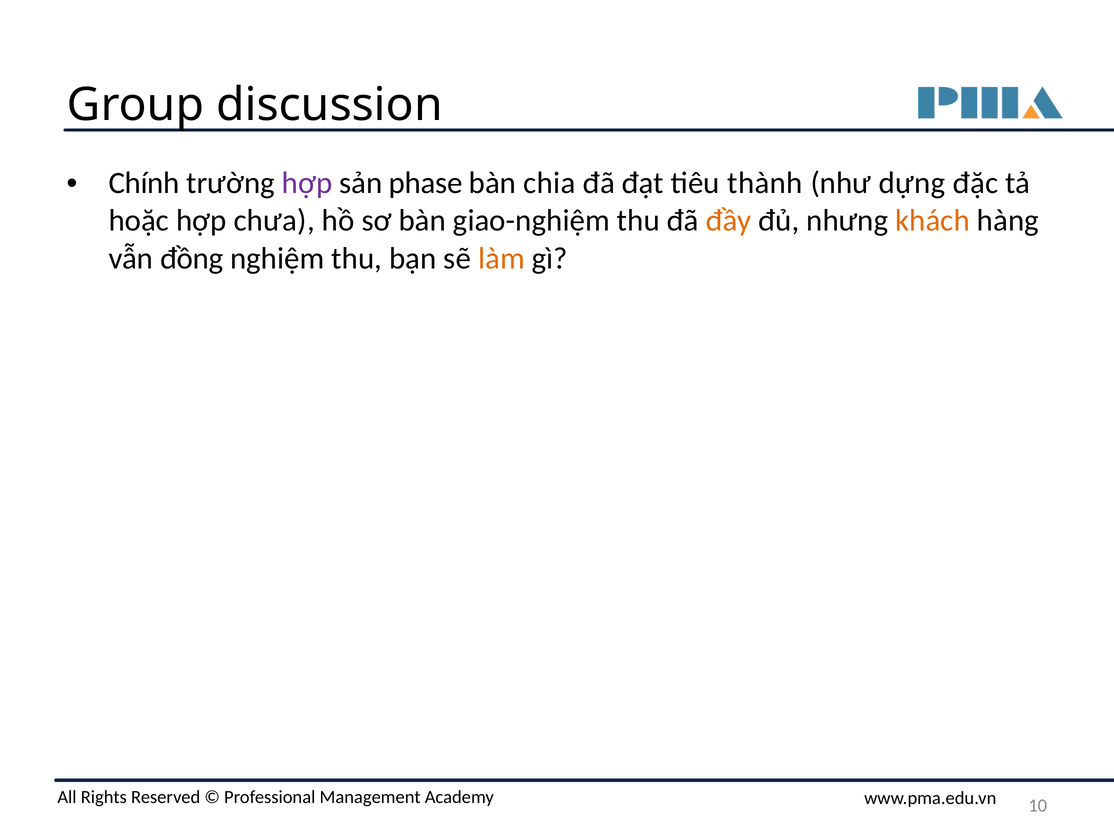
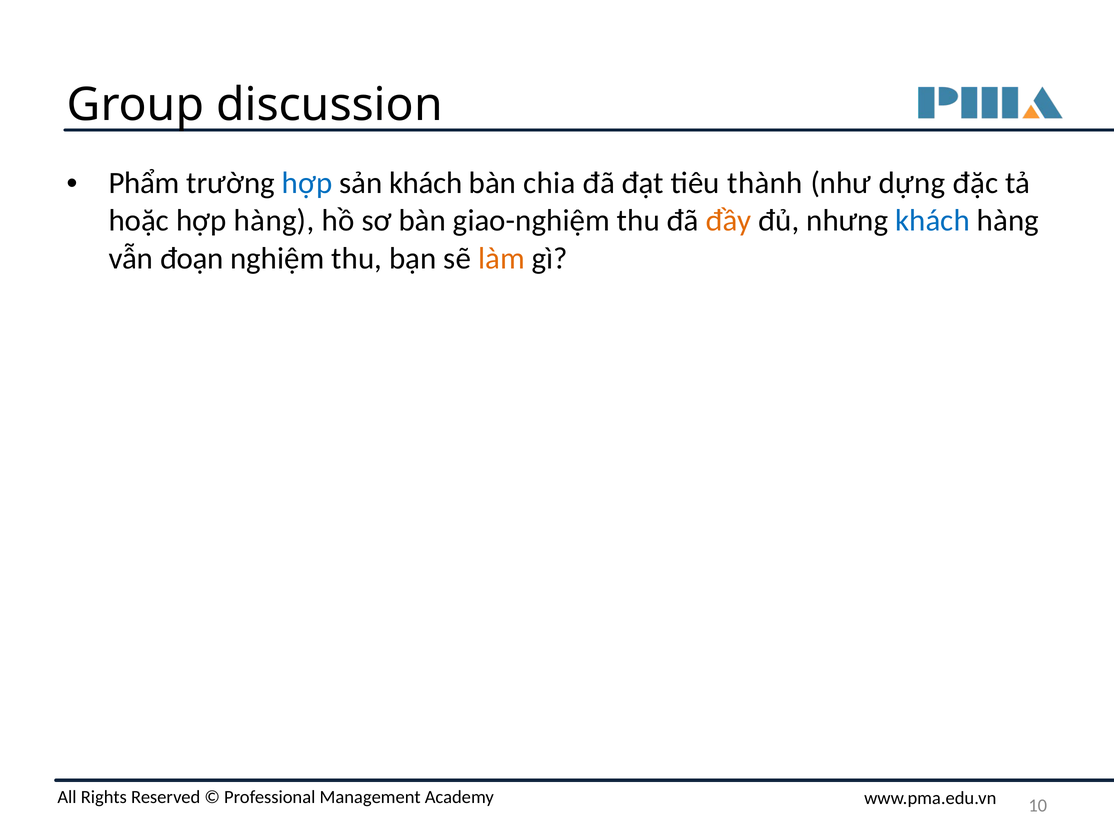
Chính: Chính -> Phẩm (144, 183)
hợp colour: purple -> blue (307, 183)
sản phase: phase -> khách (426, 183)
hợp chưa: chưa -> hàng (274, 221)
khách colour: orange -> blue (933, 221)
đồng: đồng -> đoạn (192, 258)
